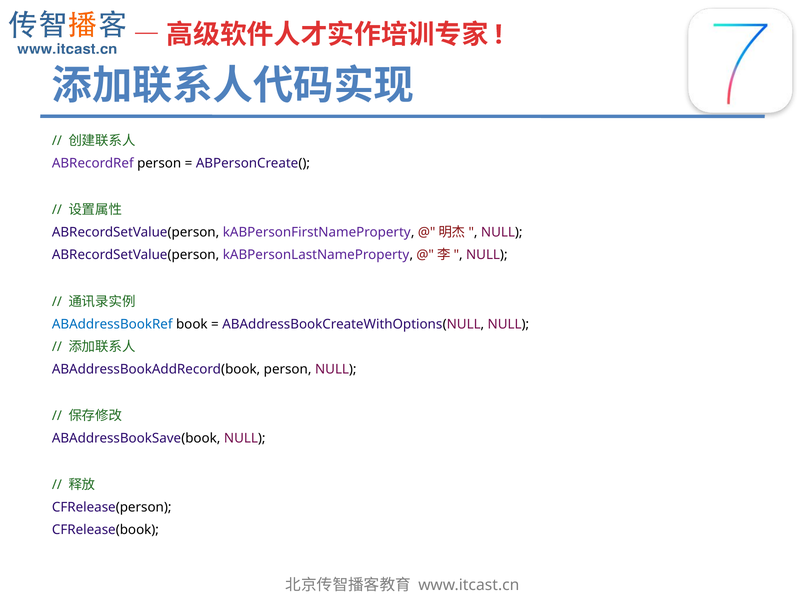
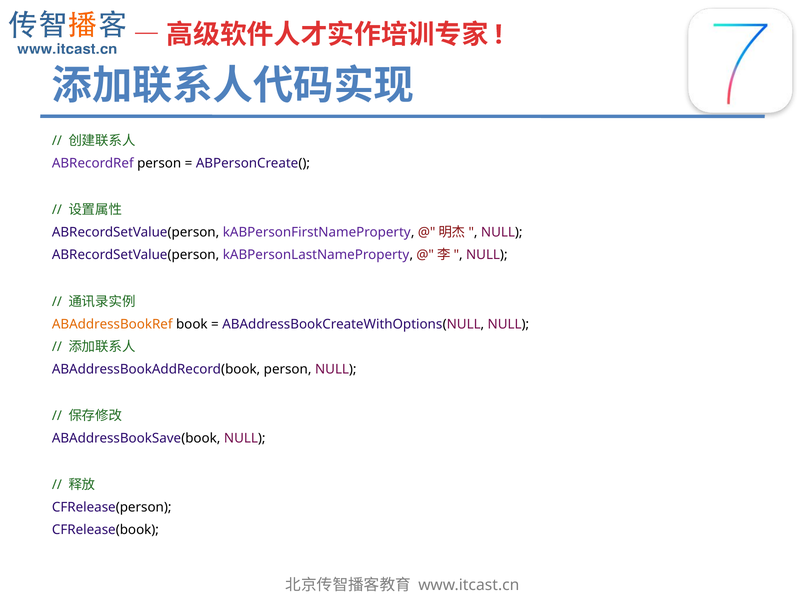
ABAddressBookRef colour: blue -> orange (112, 324)
